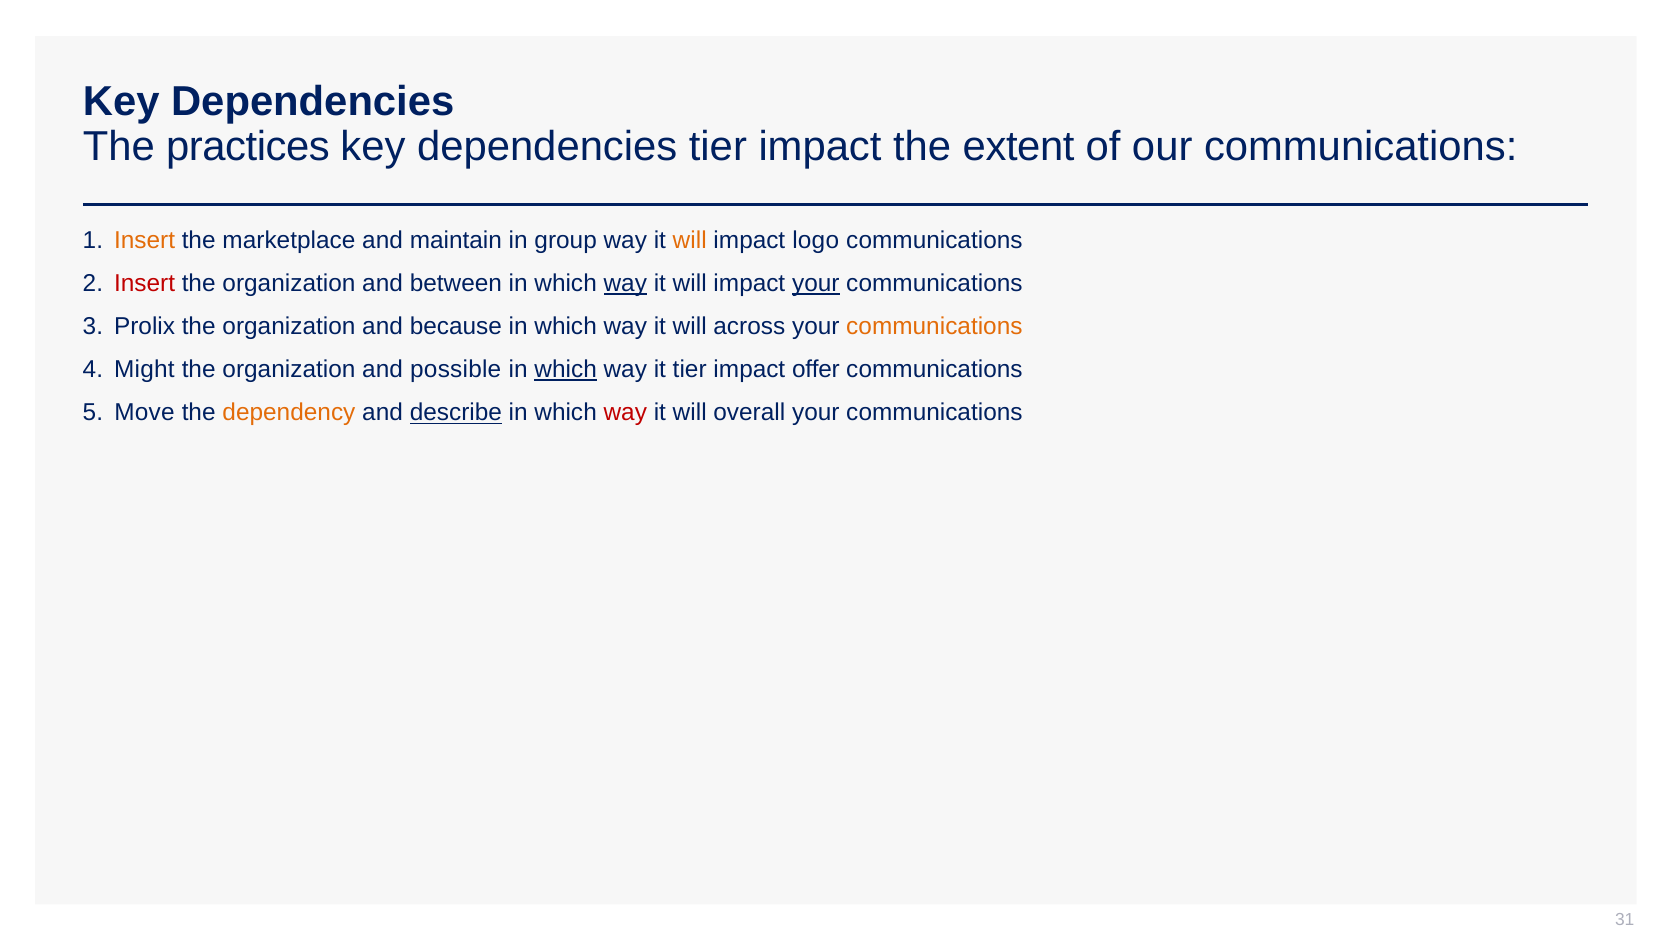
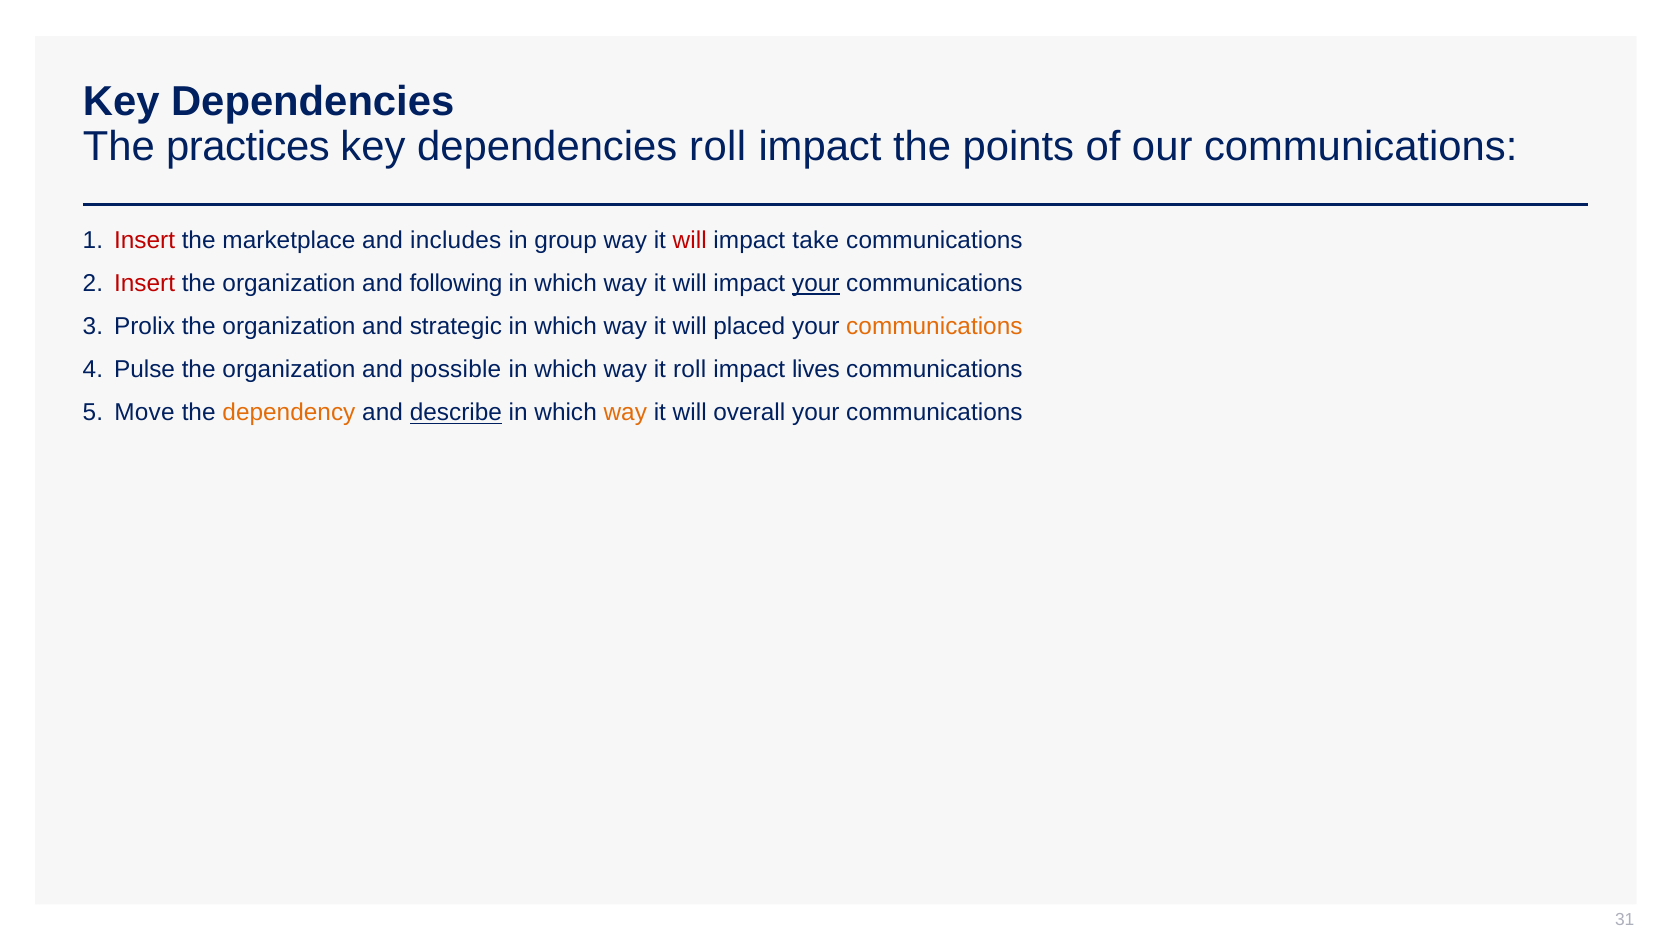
dependencies tier: tier -> roll (718, 147)
extent: extent -> points (1018, 147)
Insert colour: orange -> red (145, 240)
maintain: maintain -> includes (456, 240)
will colour: orange -> red (690, 240)
logo: logo -> take (816, 240)
between: between -> following (456, 283)
way underline: present -> none (625, 283)
because: because -> strategic (456, 327)
across: across -> placed (749, 327)
Might: Might -> Pulse (145, 370)
which underline: present -> none (566, 370)
it tier: tier -> roll (690, 370)
offer: offer -> lives (816, 370)
way colour: red -> orange (625, 413)
